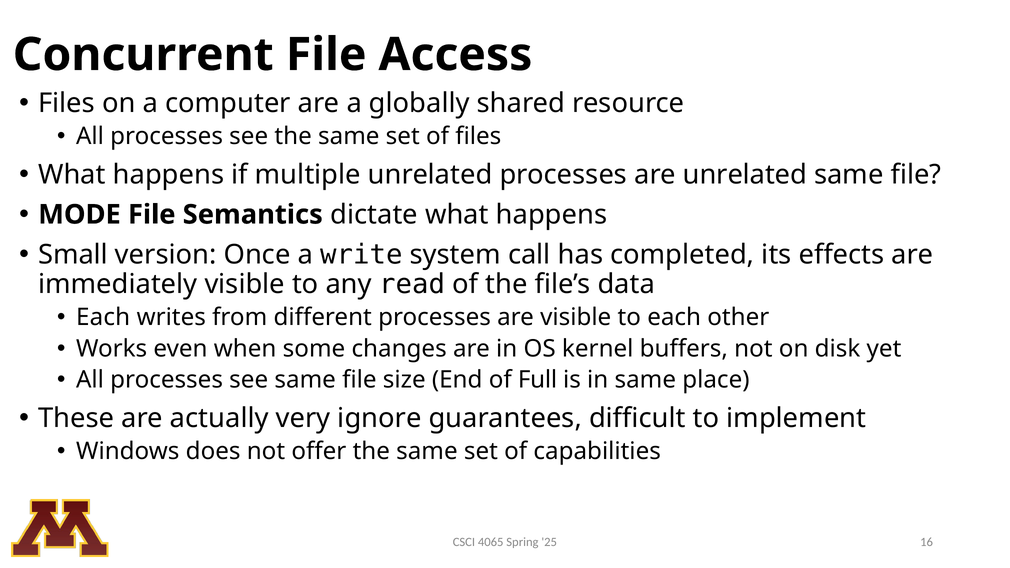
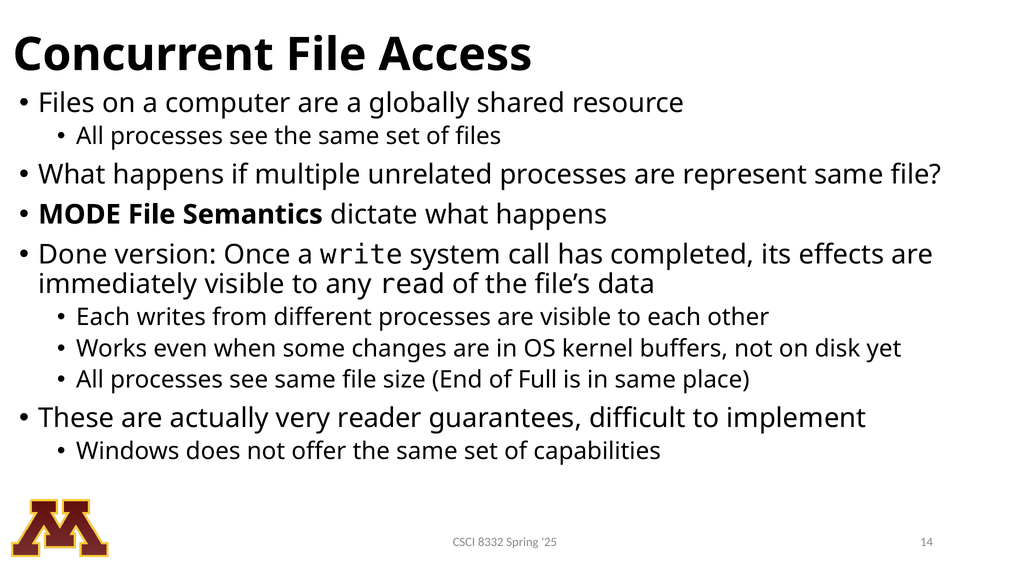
are unrelated: unrelated -> represent (745, 175)
Small: Small -> Done (73, 255)
ignore: ignore -> reader (380, 418)
4065: 4065 -> 8332 (491, 542)
16: 16 -> 14 (927, 542)
